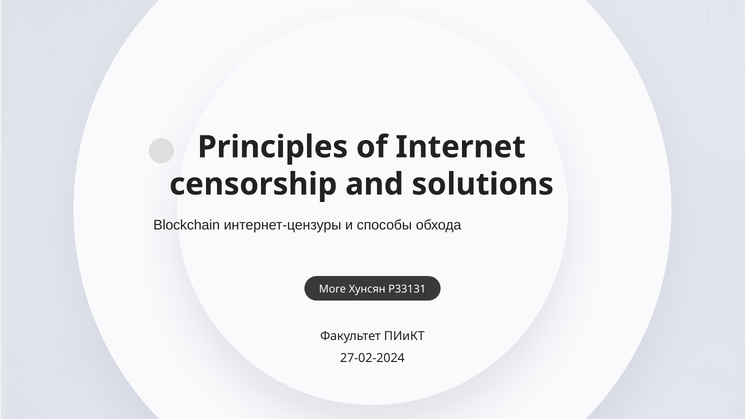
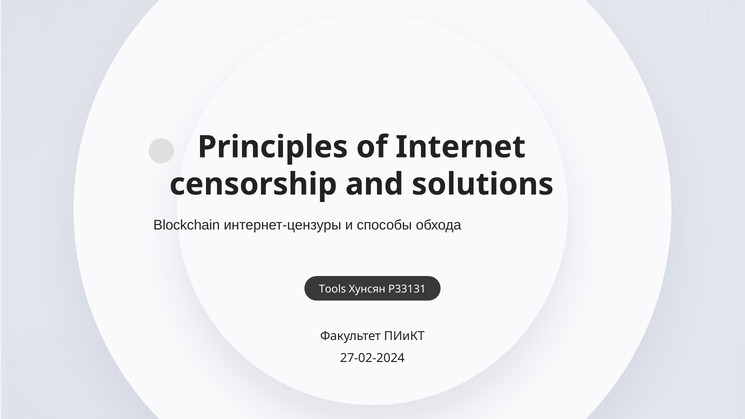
More: More -> Tools (332, 289)
